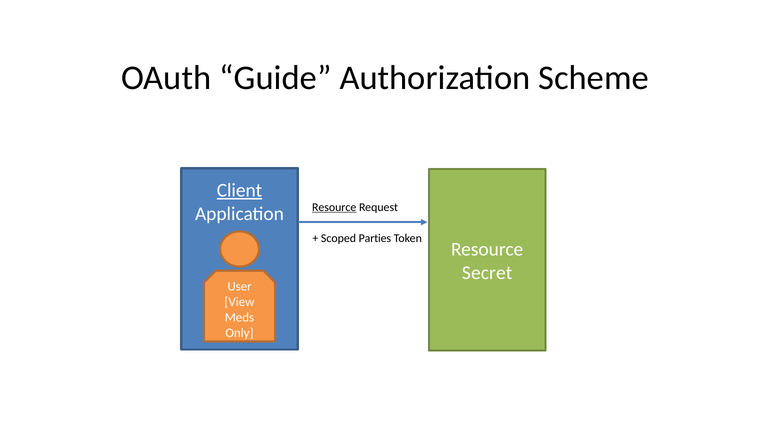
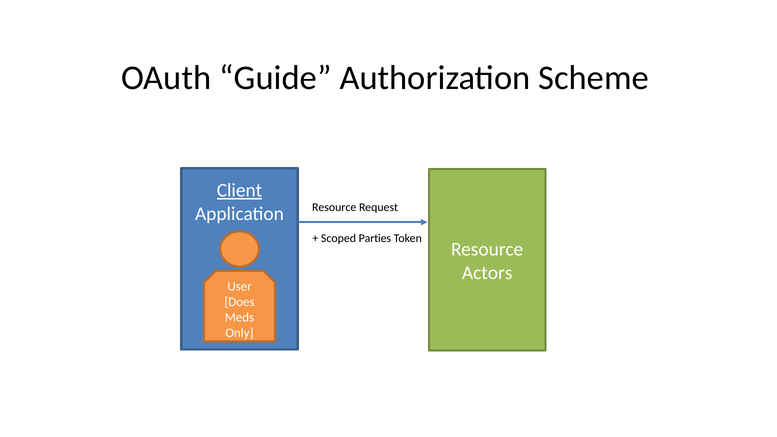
Resource underline: present -> none (334, 207)
Secret: Secret -> Actors (487, 273)
View: View -> Does (239, 302)
